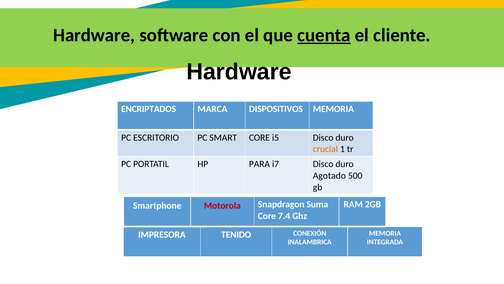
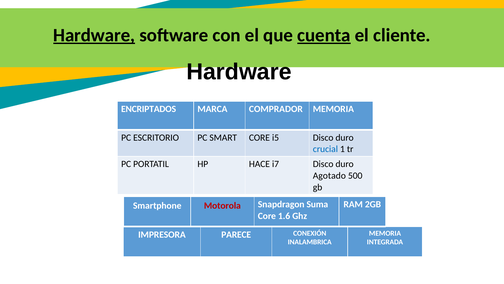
Hardware underline: none -> present (94, 35)
DISPOSITIVOS: DISPOSITIVOS -> COMPRADOR (276, 109)
crucial colour: orange -> blue (325, 149)
PARA: PARA -> HACE (259, 164)
7.4: 7.4 -> 1.6 (284, 216)
TENIDO: TENIDO -> PARECE (236, 234)
